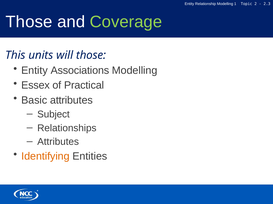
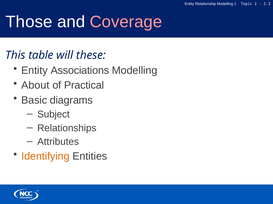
Coverage colour: light green -> pink (126, 22)
units: units -> table (41, 55)
will those: those -> these (91, 55)
Essex: Essex -> About (35, 86)
Basic attributes: attributes -> diagrams (71, 100)
